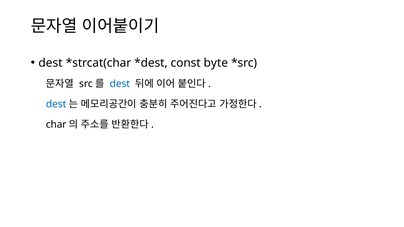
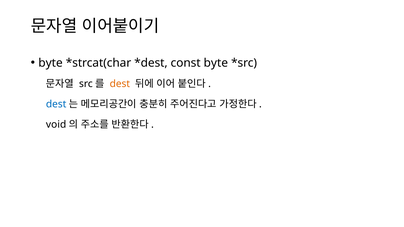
dest: dest -> byte (51, 63)
dest colour: blue -> orange (120, 84)
char: char -> void (56, 125)
